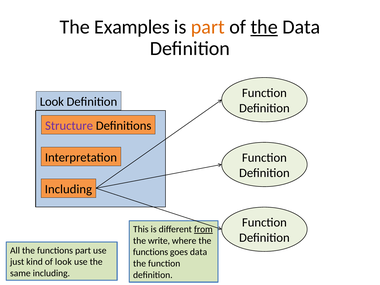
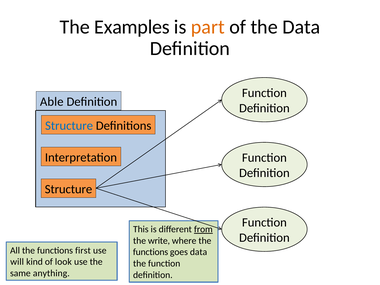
the underline: present -> none (264, 27)
Look: Look -> Able (52, 102)
Structure colour: purple -> blue (69, 126)
Including: Including -> Structure (68, 189)
functions part: part -> first (83, 250)
just: just -> will (17, 262)
same including: including -> anything (51, 273)
